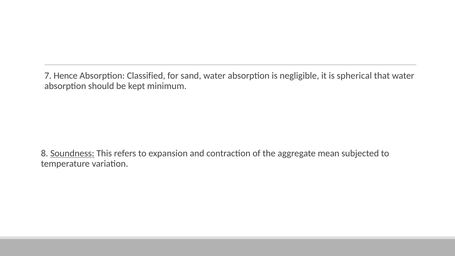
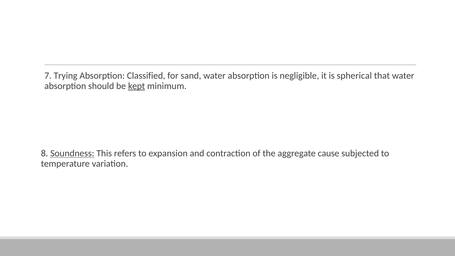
Hence: Hence -> Trying (66, 76)
kept underline: none -> present (137, 86)
mean: mean -> cause (329, 153)
